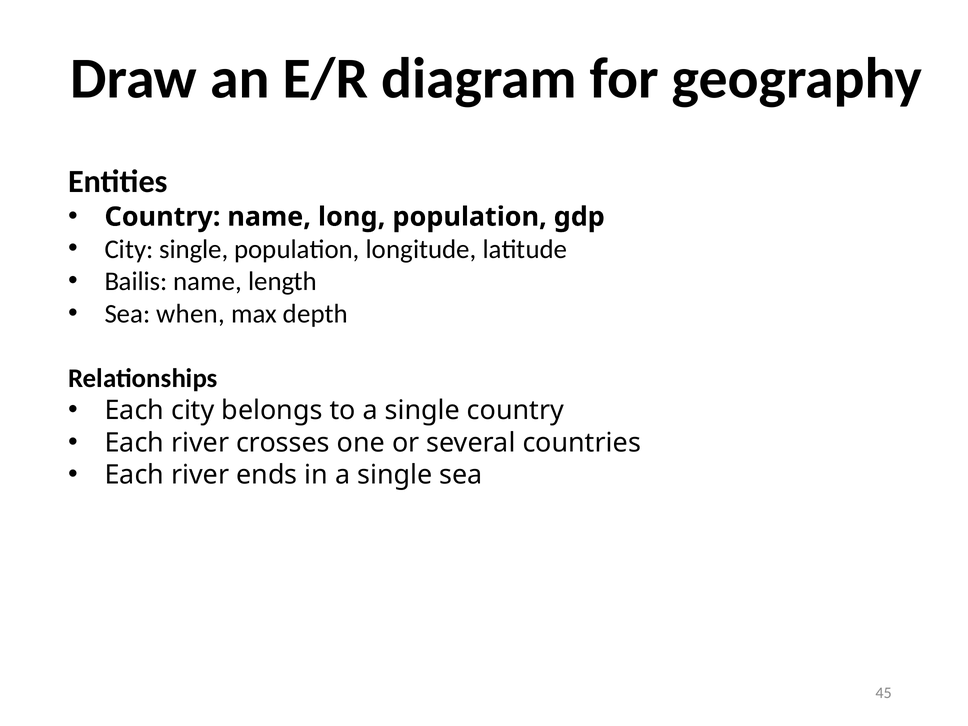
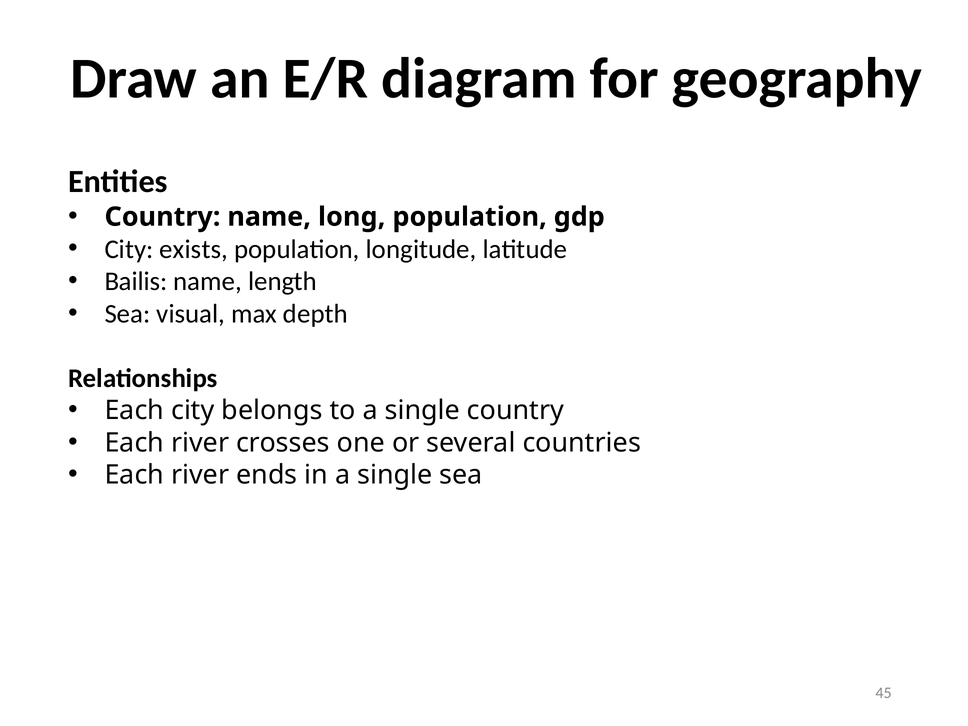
City single: single -> exists (194, 249)
when: when -> visual (191, 314)
